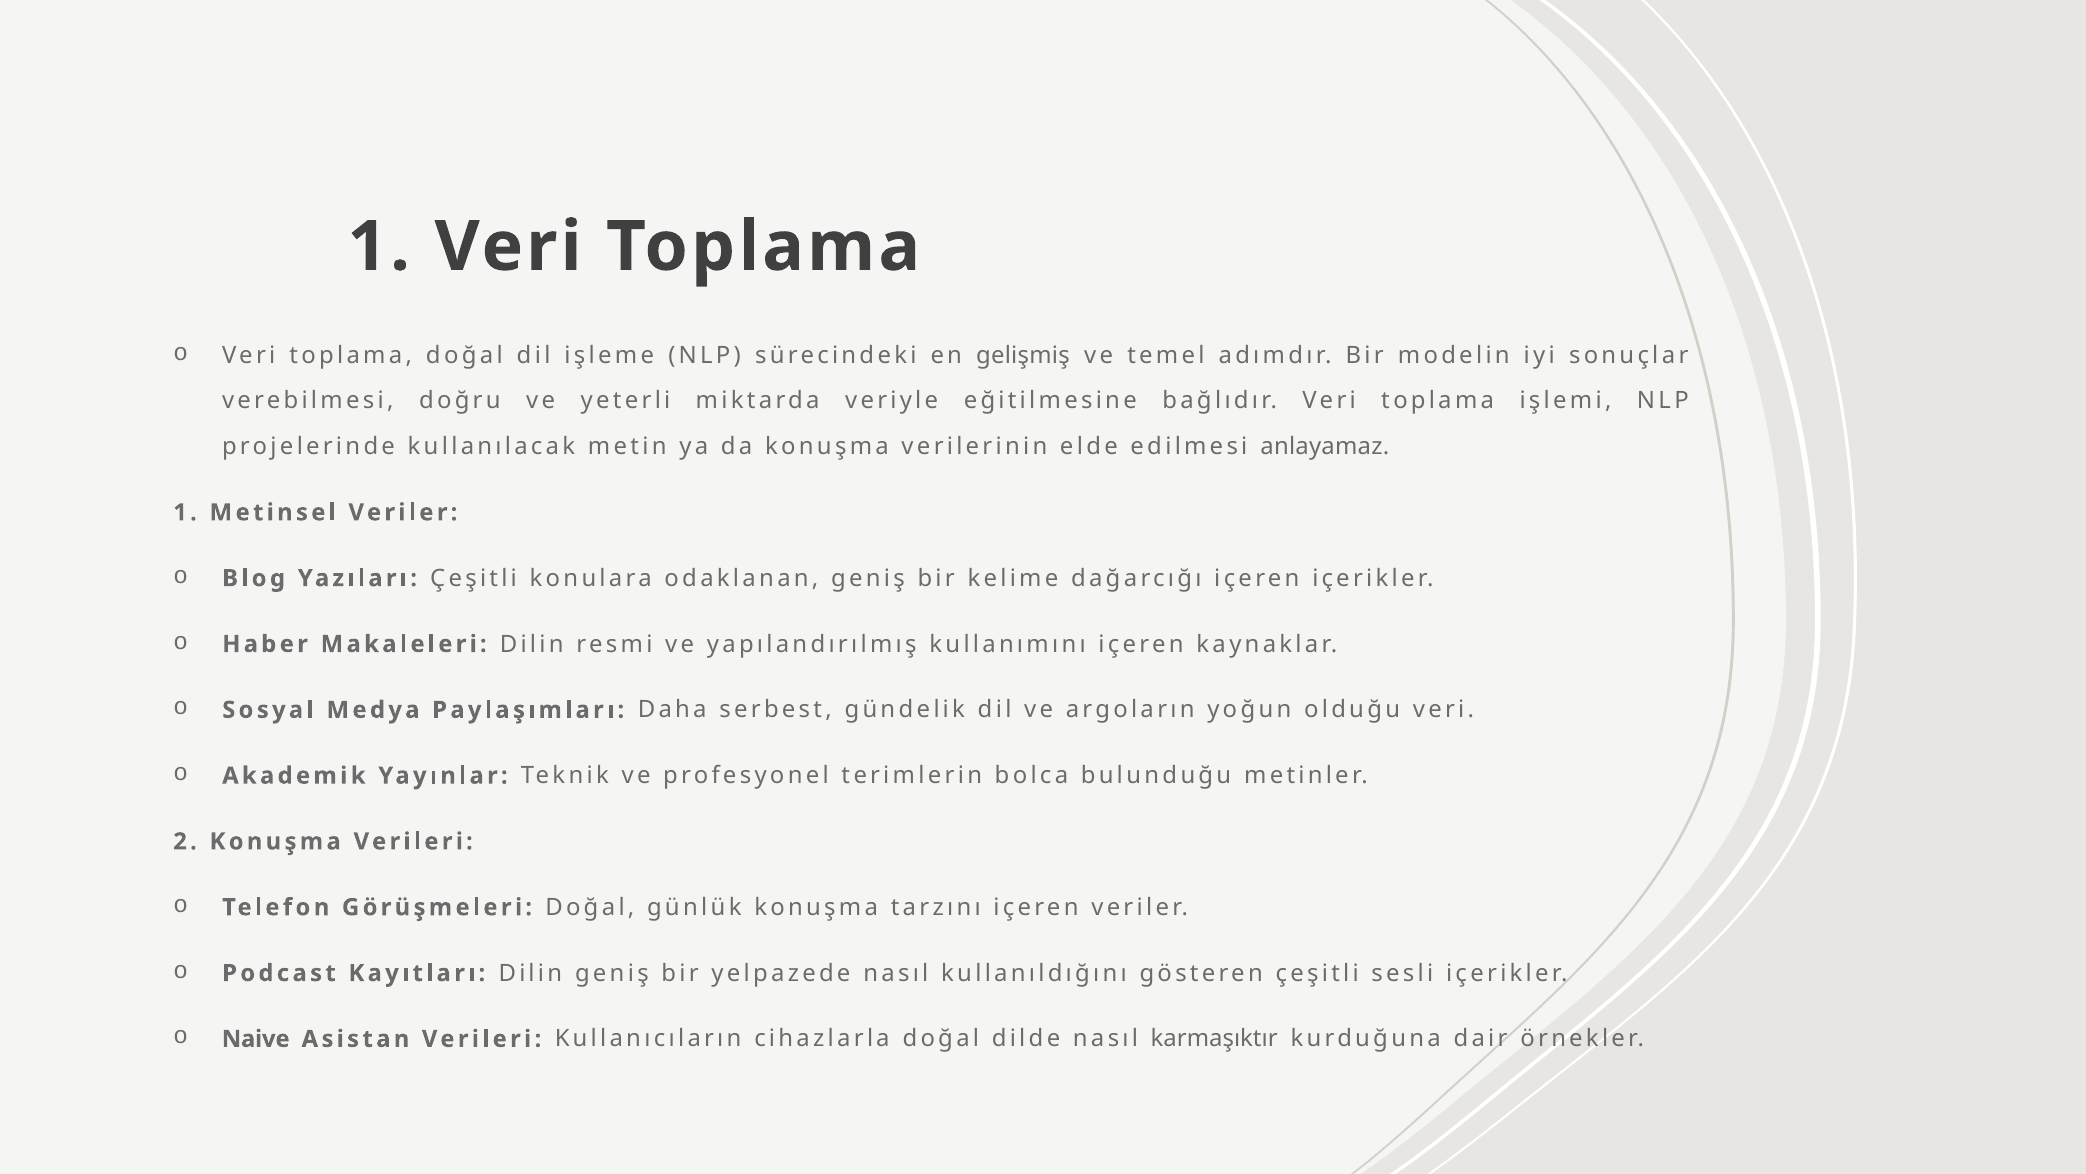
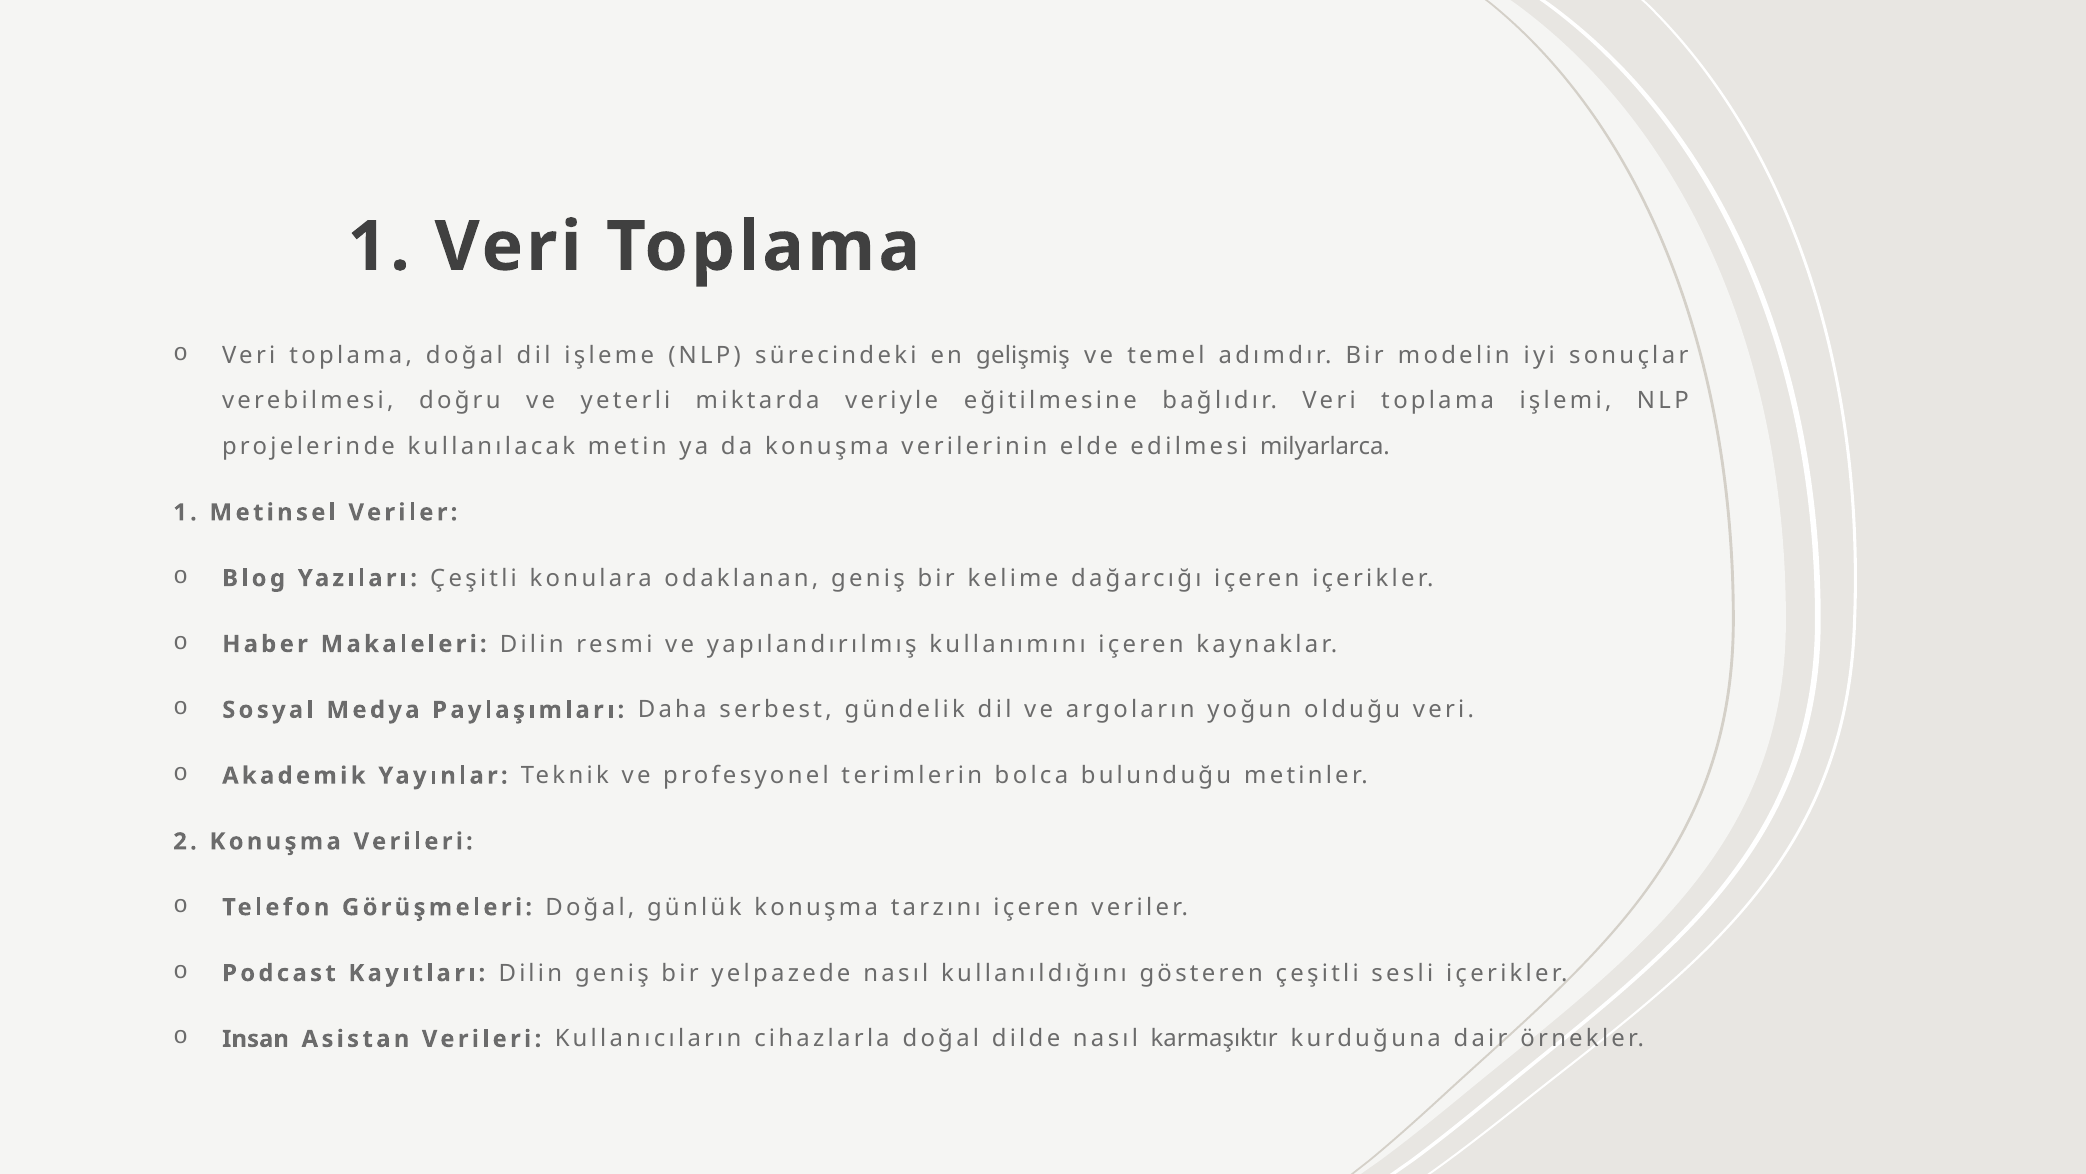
anlayamaz: anlayamaz -> milyarlarca (1325, 446)
Naive: Naive -> Insan (256, 1038)
